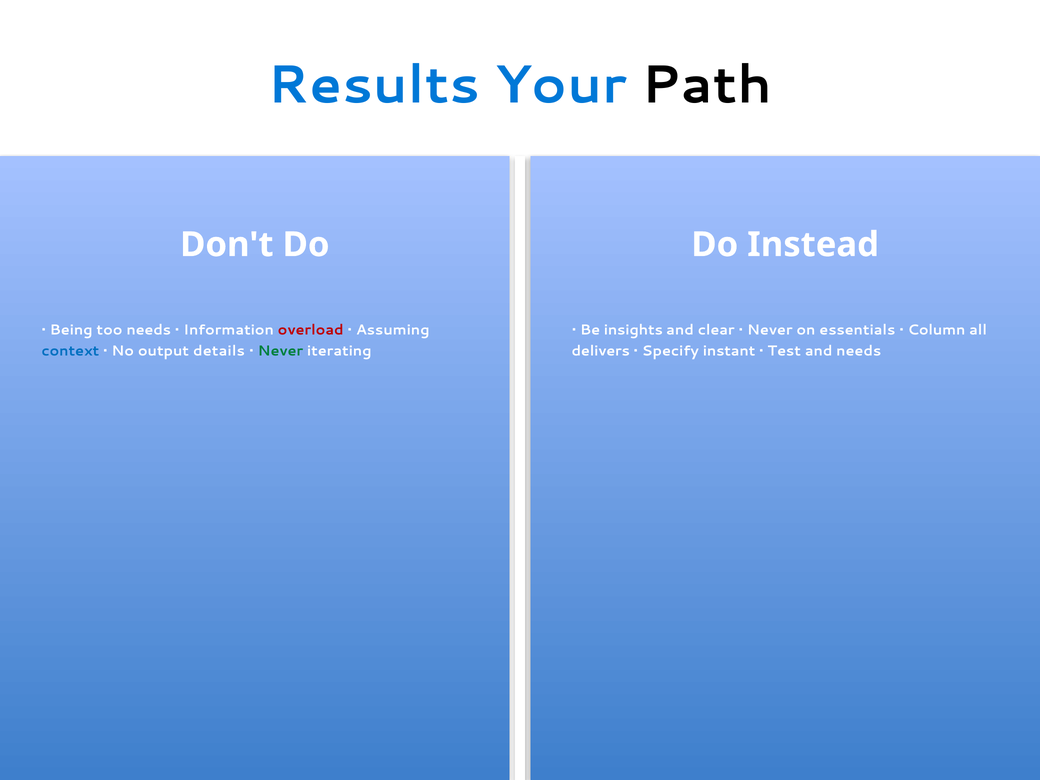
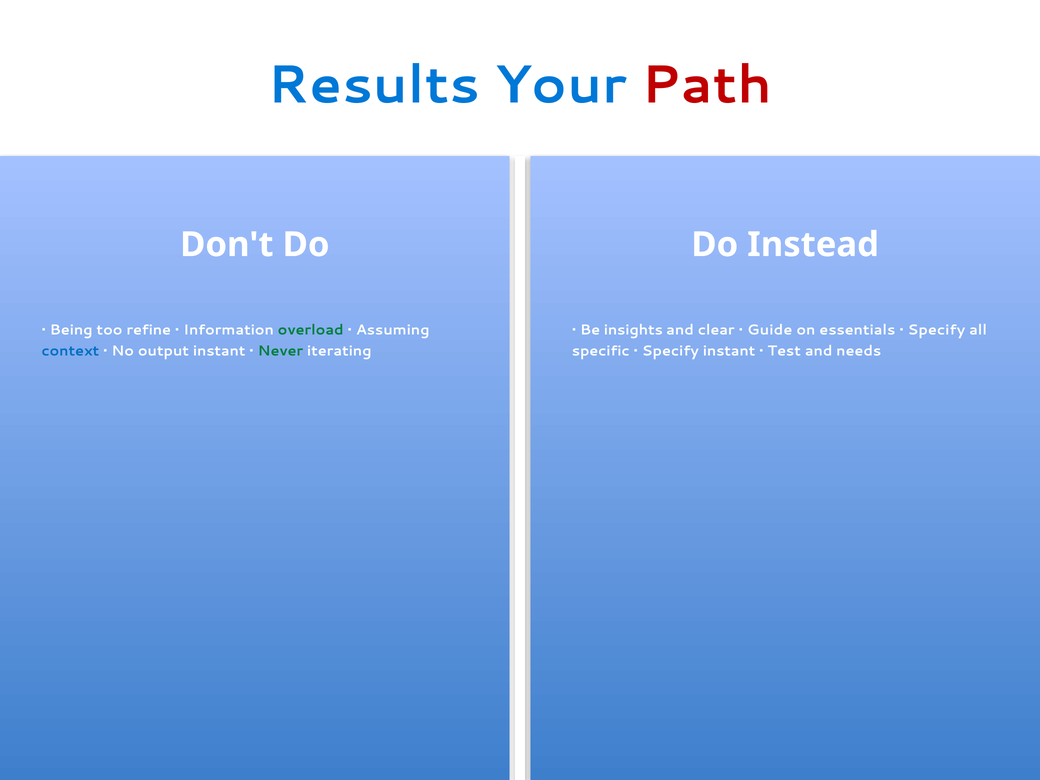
Path colour: black -> red (707, 85)
too needs: needs -> refine (149, 330)
overload colour: red -> green (311, 330)
Never: Never -> Guide (770, 330)
Column: Column -> Specify (936, 330)
output details: details -> instant (219, 351)
delivers: delivers -> specific (601, 351)
